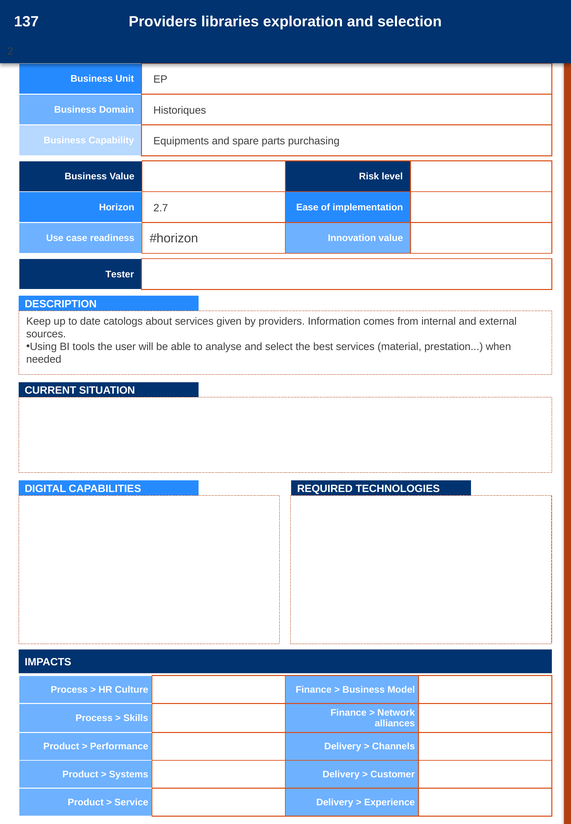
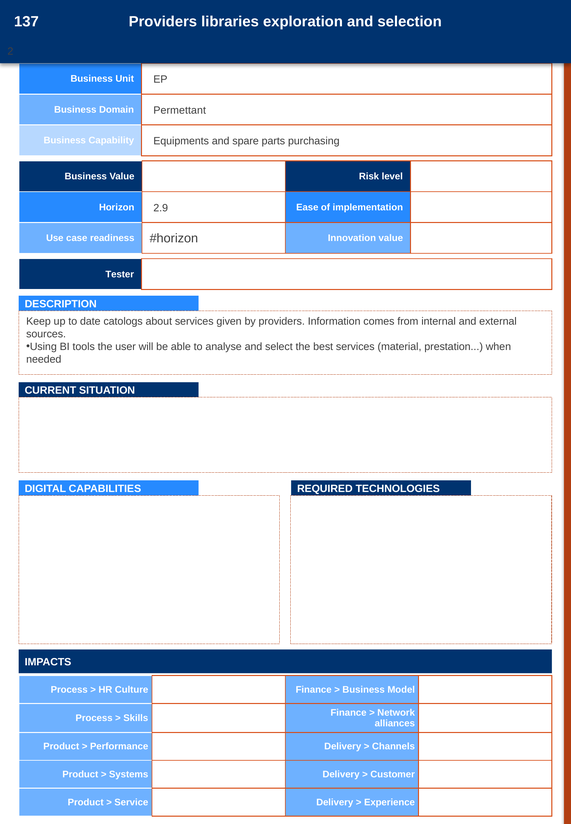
Historiques: Historiques -> Permettant (180, 110)
2.7: 2.7 -> 2.9 (161, 208)
